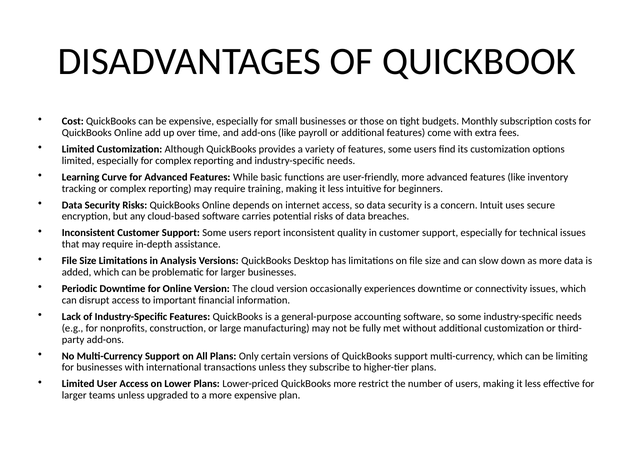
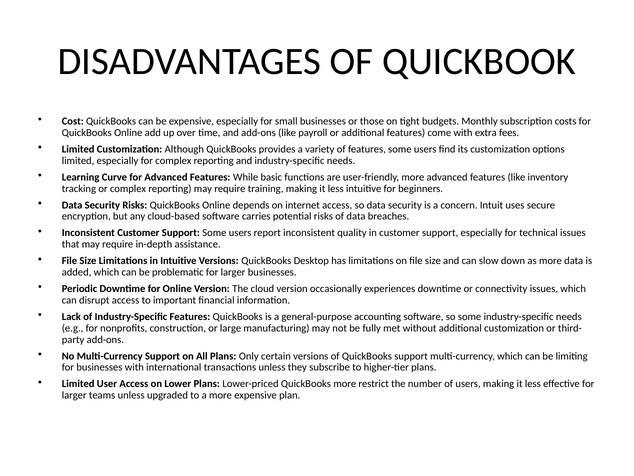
in Analysis: Analysis -> Intuitive (178, 261)
